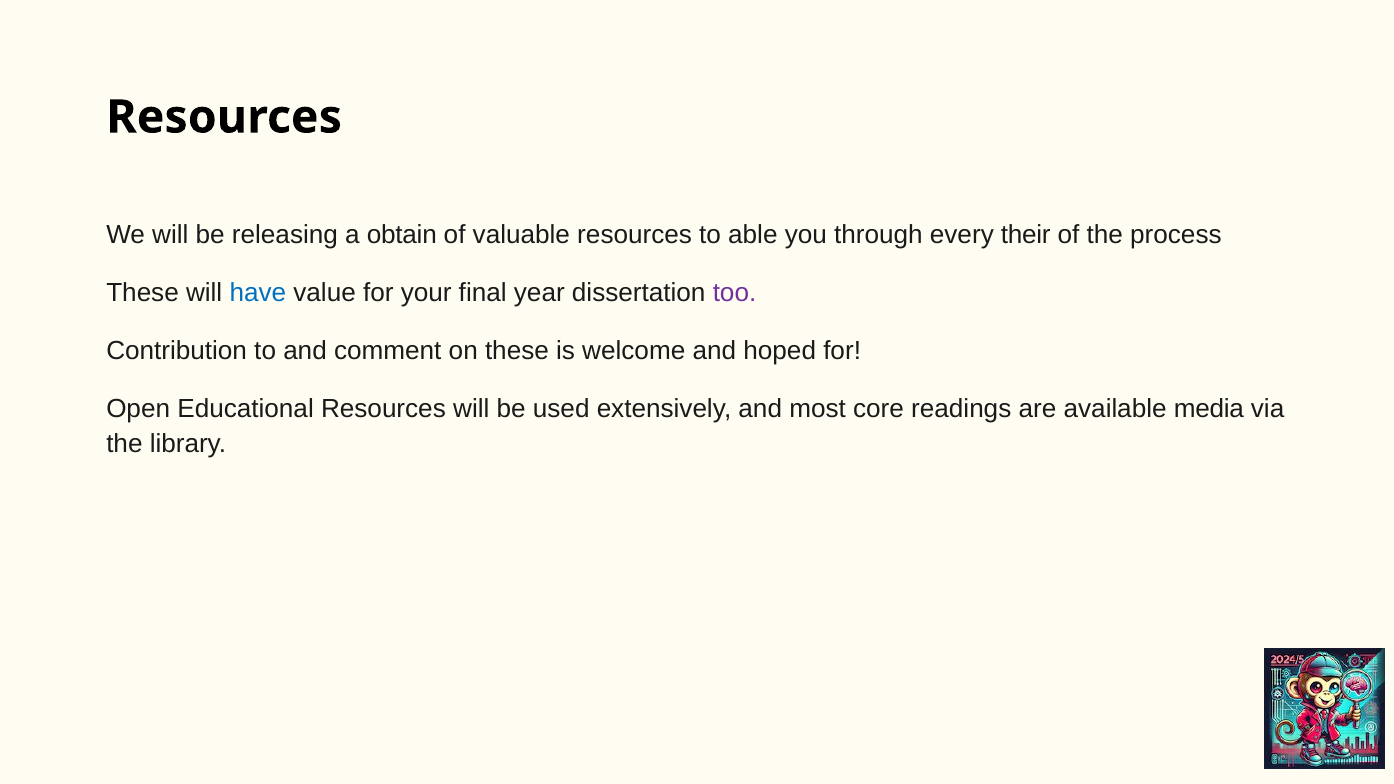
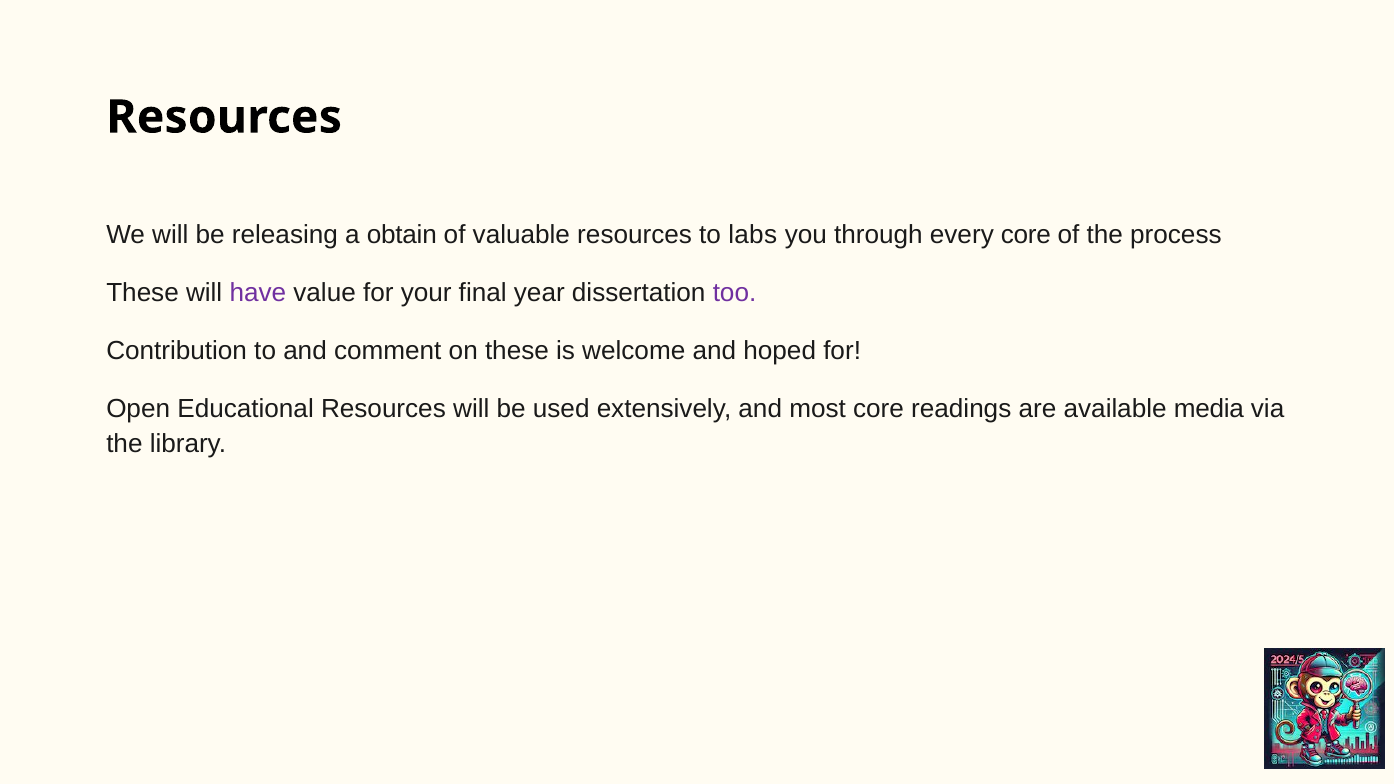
able: able -> labs (753, 235)
every their: their -> core (1026, 235)
have colour: blue -> purple (258, 293)
